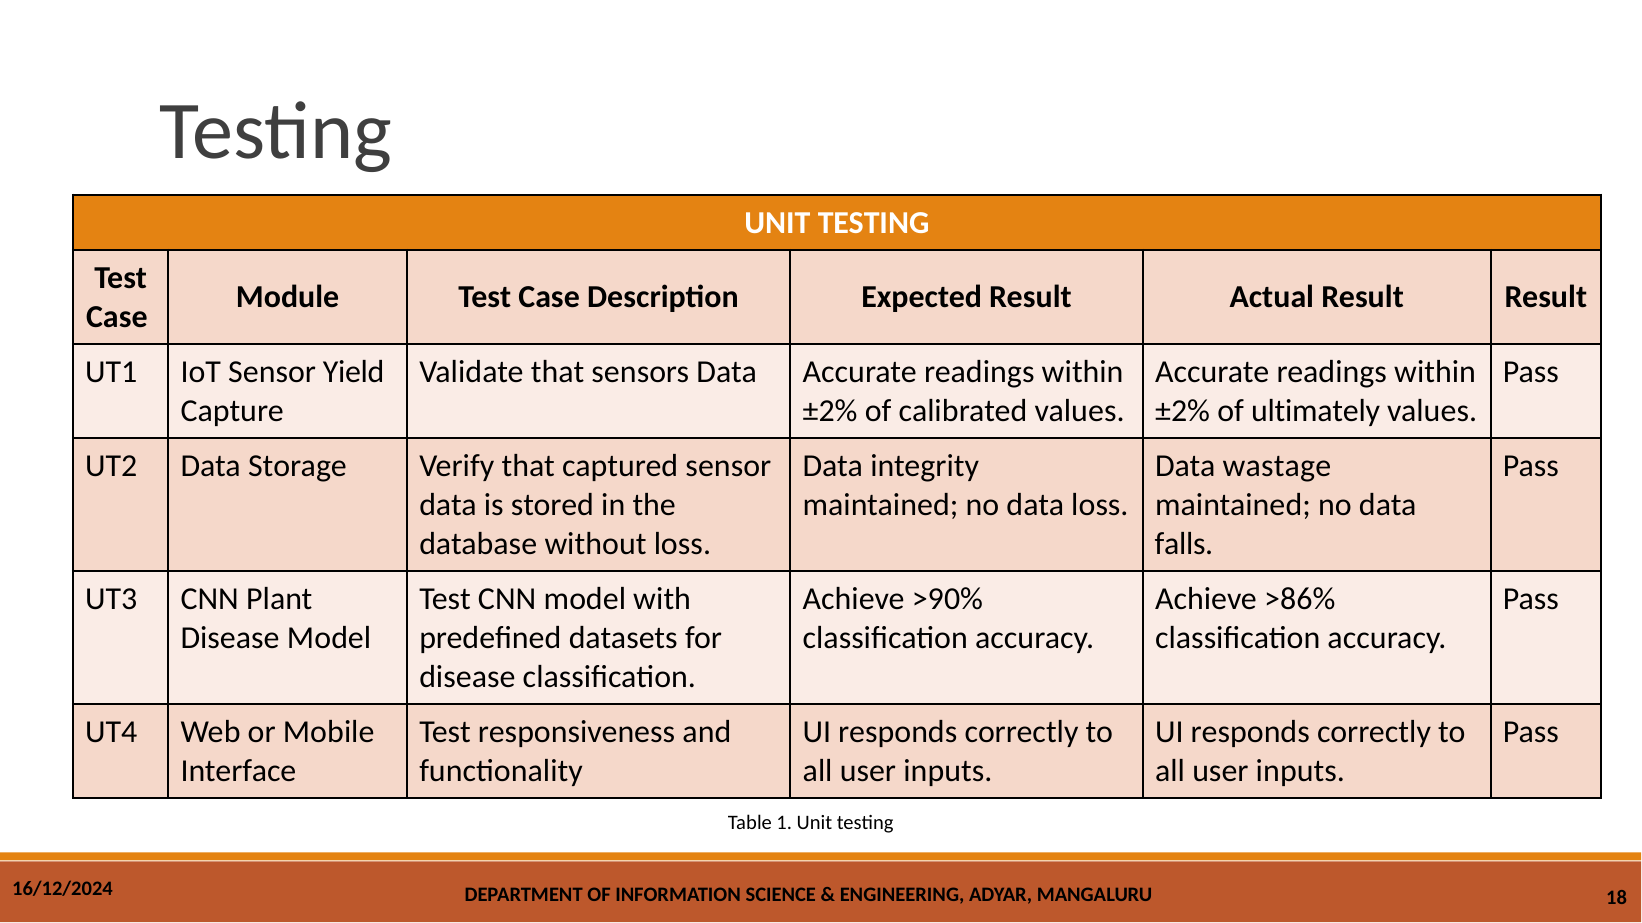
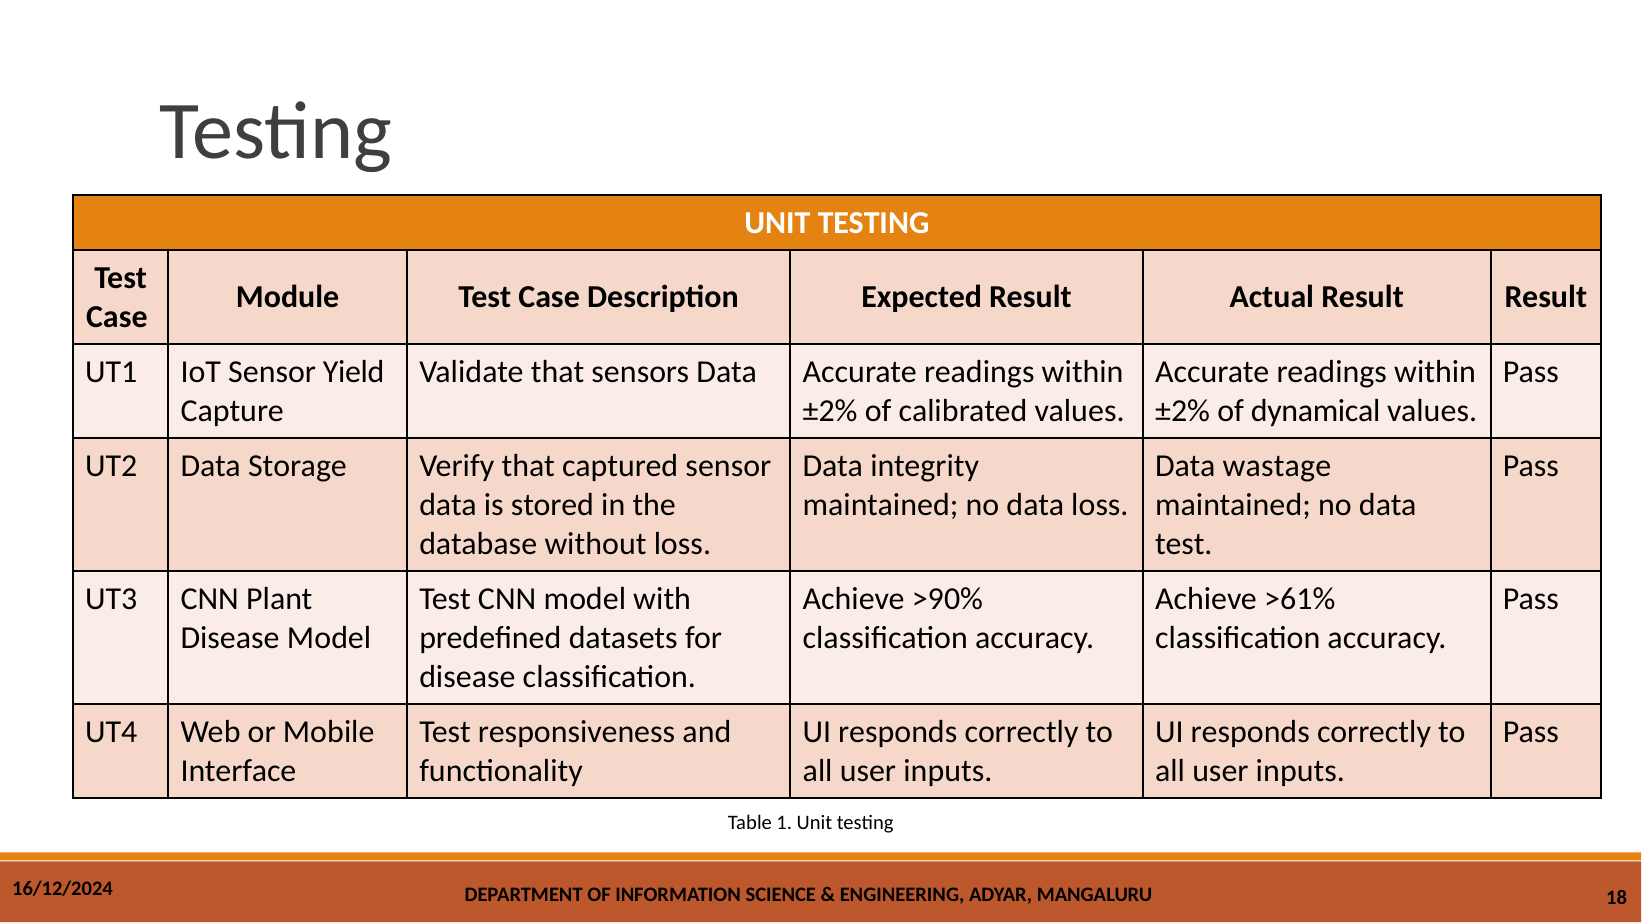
ultimately: ultimately -> dynamical (1316, 411)
falls: falls -> test (1184, 544)
>86%: >86% -> >61% (1300, 600)
